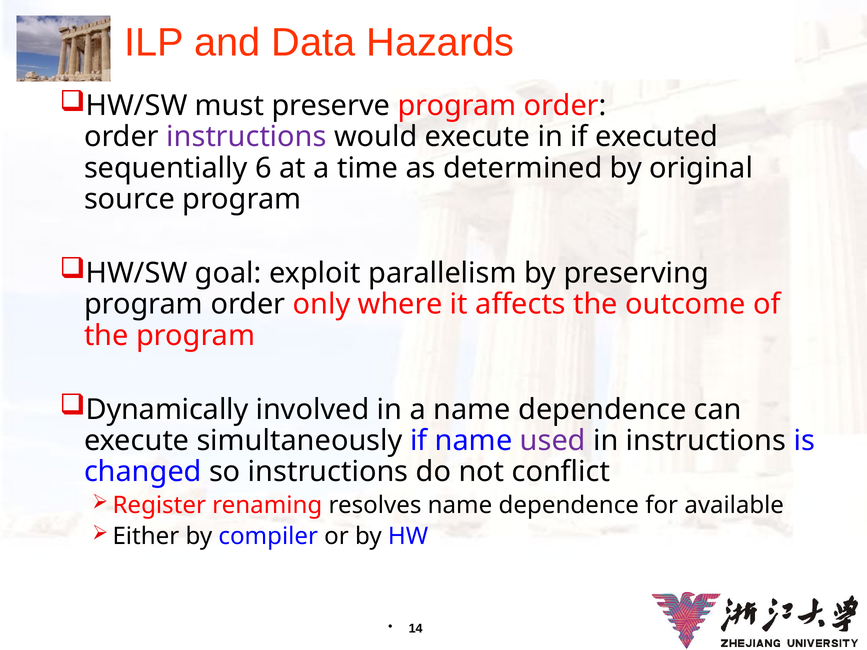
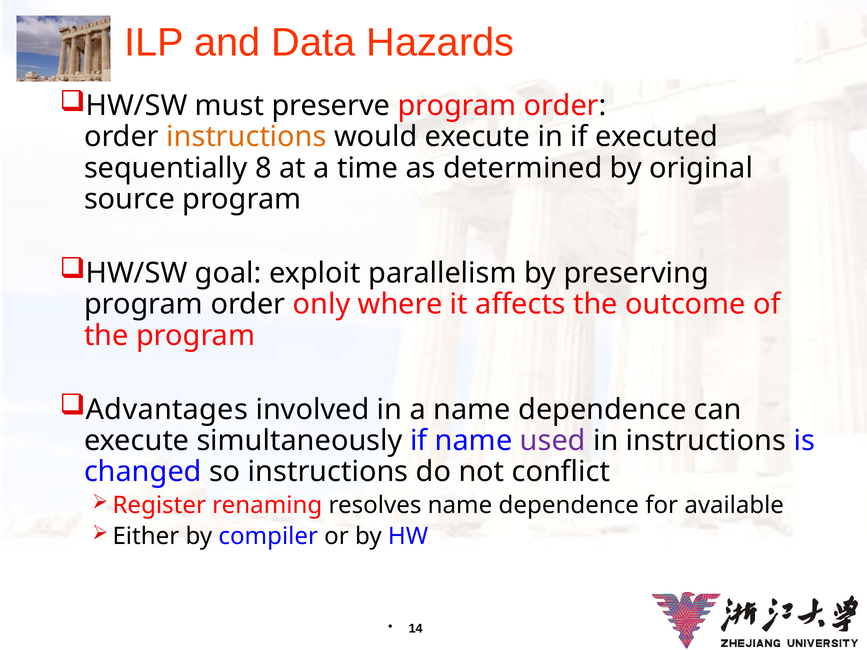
instructions colour: purple -> orange (247, 137)
6: 6 -> 8 (263, 168)
Dynamically: Dynamically -> Advantages (167, 410)
